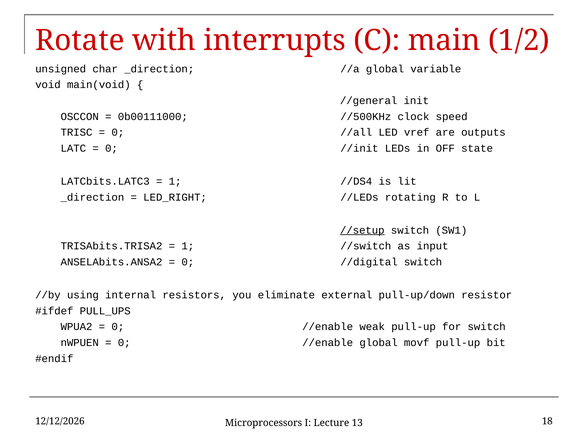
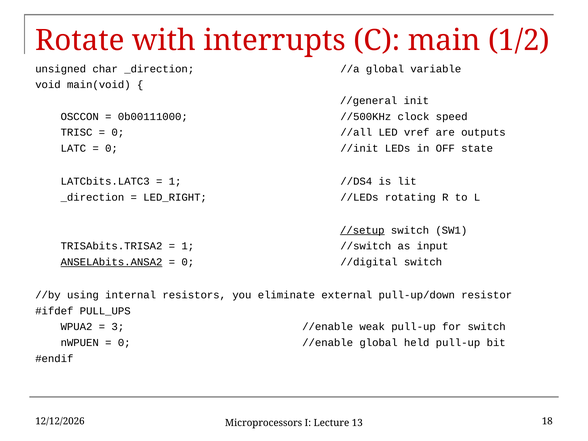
ANSELAbits.ANSA2 underline: none -> present (112, 262)
0: 0 -> 3 (118, 327)
movf: movf -> held (417, 343)
